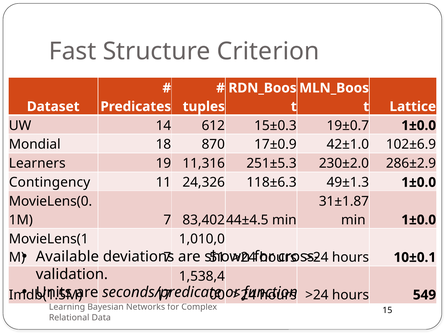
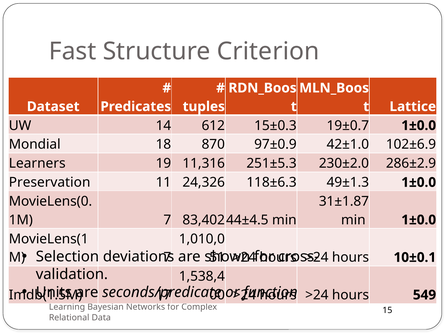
17±0.9: 17±0.9 -> 97±0.9 (275, 144)
Contingency: Contingency -> Preservation (50, 182)
Available: Available -> Selection (67, 256)
